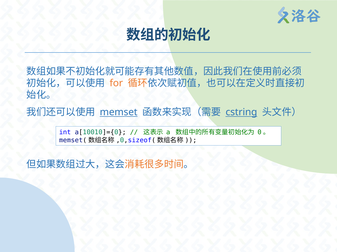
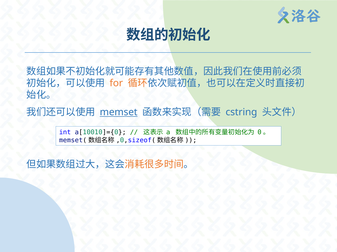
cstring underline: present -> none (241, 113)
